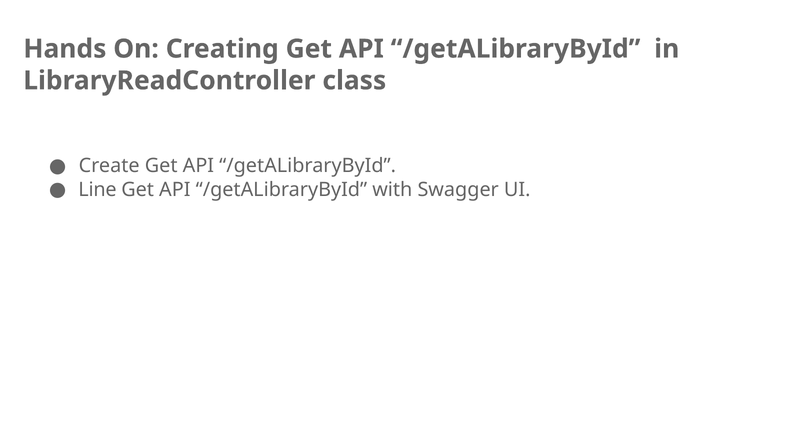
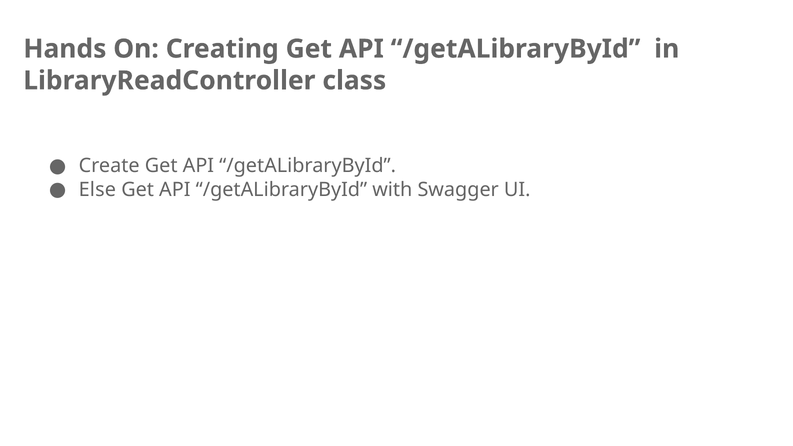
Line: Line -> Else (97, 190)
